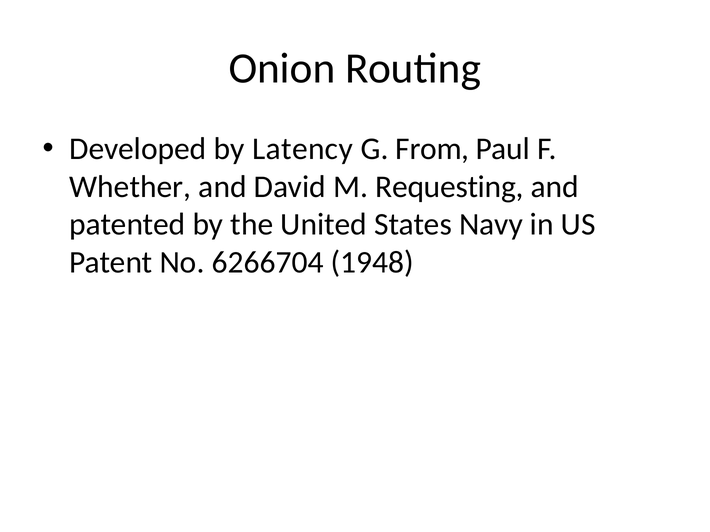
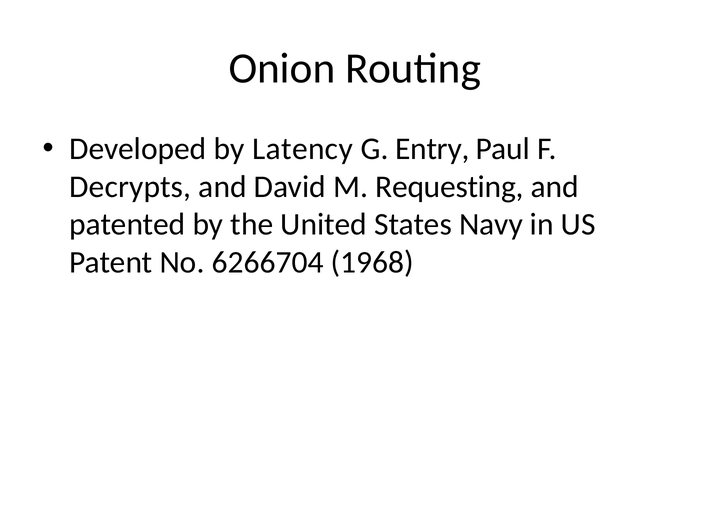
From: From -> Entry (432, 149)
Whether: Whether -> Decrypts (130, 187)
1948: 1948 -> 1968 (372, 263)
